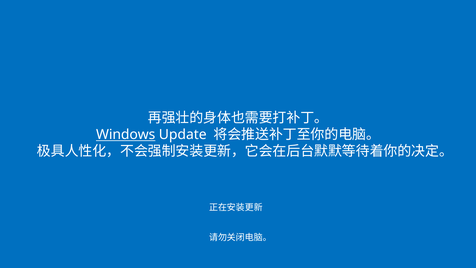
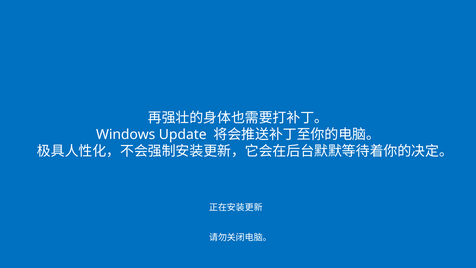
Windows underline: present -> none (126, 135)
